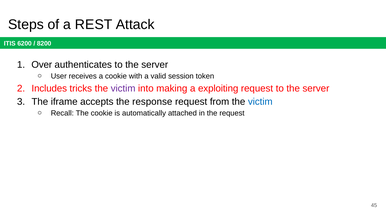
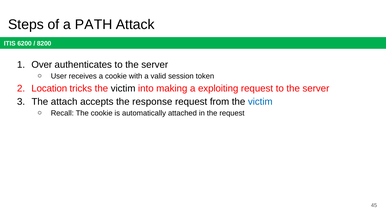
REST: REST -> PATH (94, 25)
Includes: Includes -> Location (49, 88)
victim colour: purple -> black (123, 88)
iframe: iframe -> attach (64, 102)
